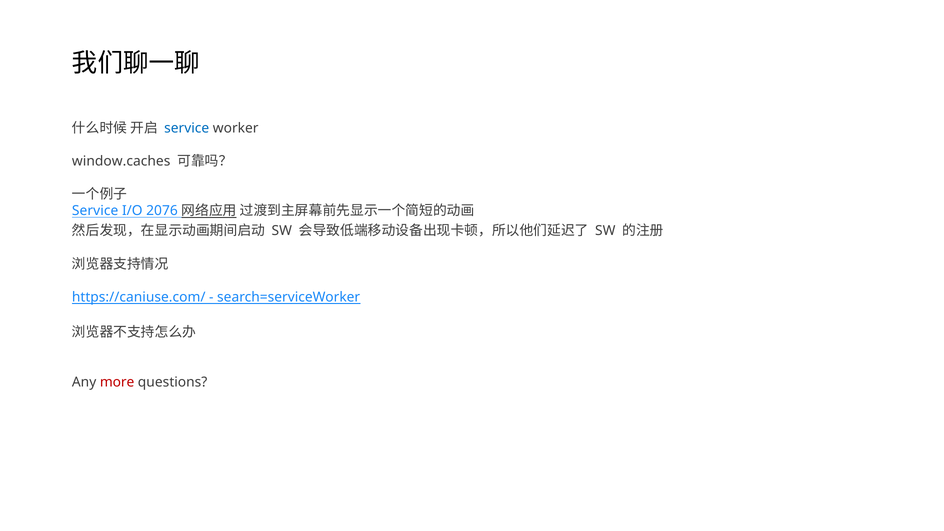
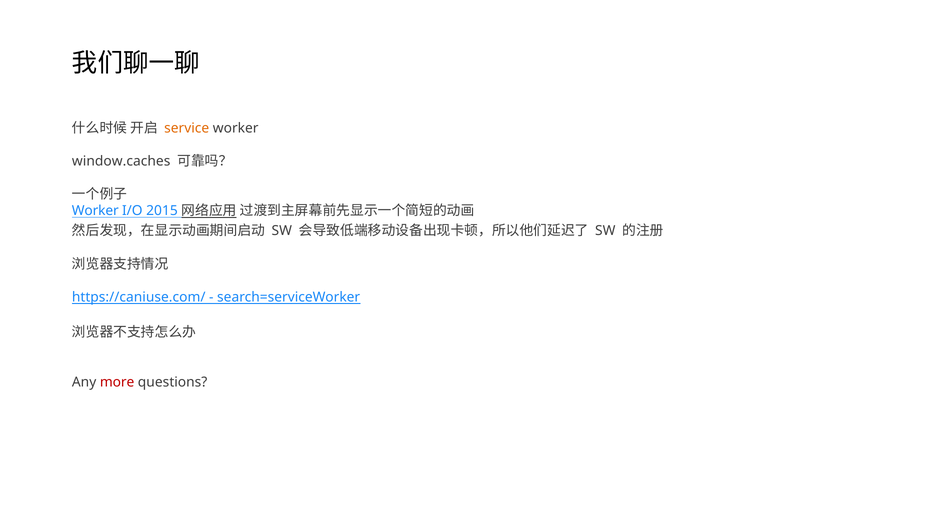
service colour: blue -> orange (187, 128)
Service: Service -> Worker (95, 211)
2076: 2076 -> 2015 (162, 211)
